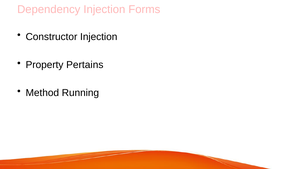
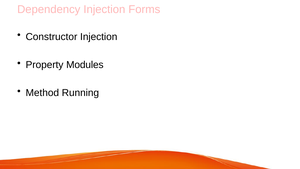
Pertains: Pertains -> Modules (85, 65)
